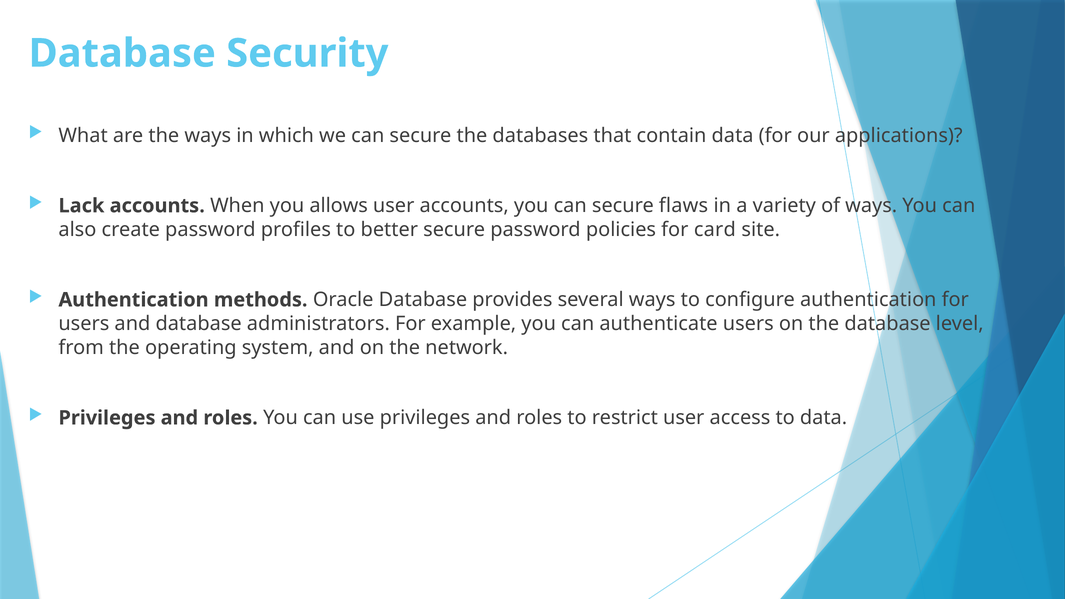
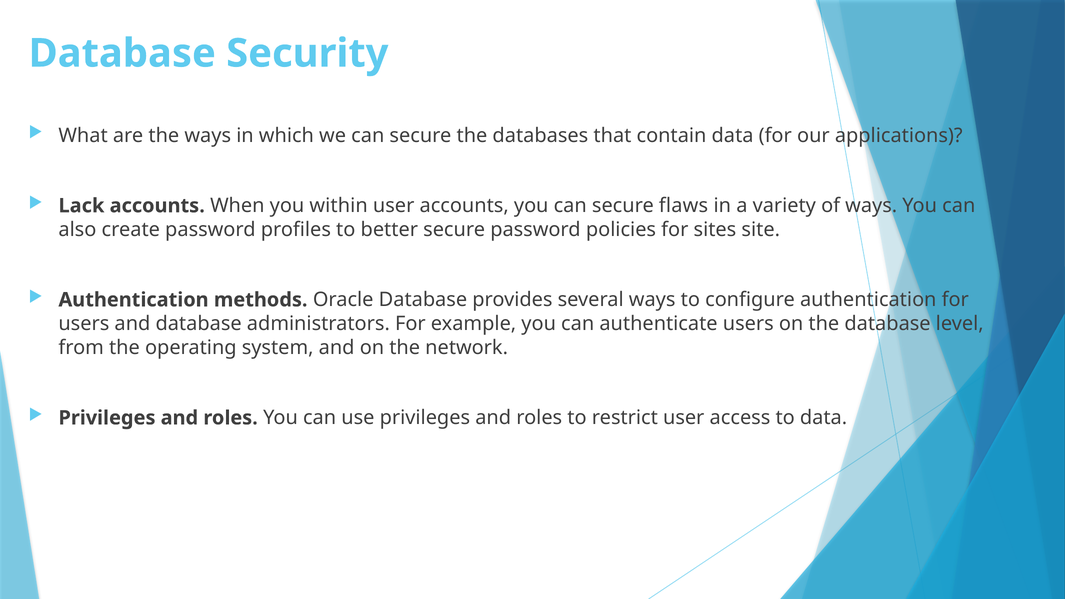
allows: allows -> within (339, 206)
card: card -> sites (715, 230)
